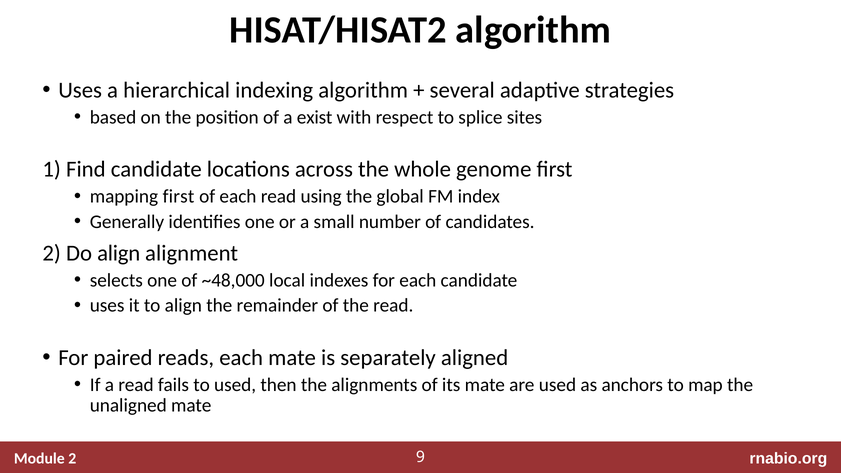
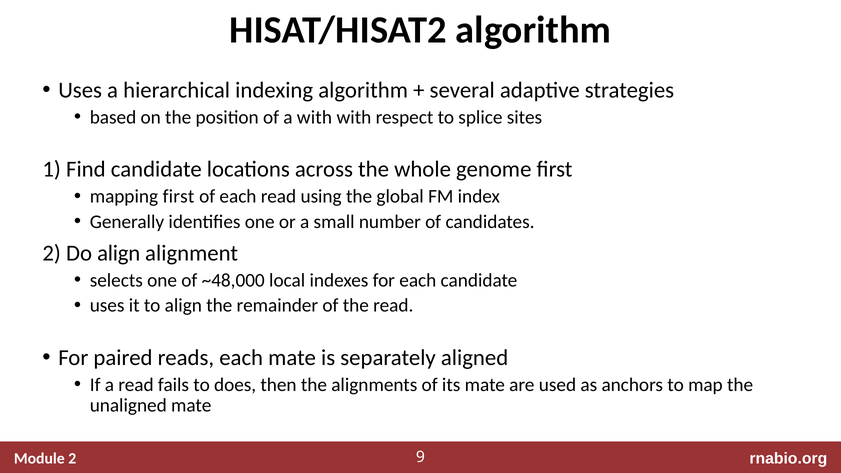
a exist: exist -> with (314, 117)
to used: used -> does (235, 385)
